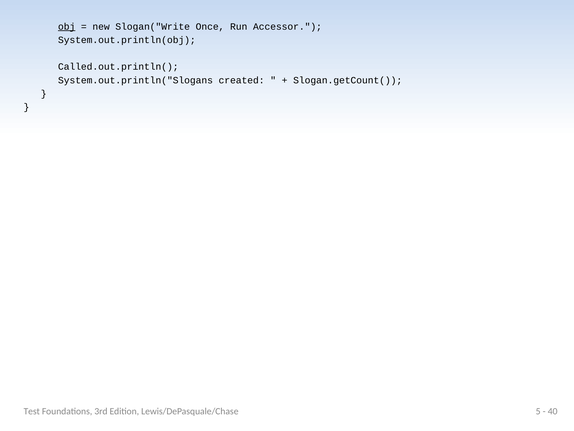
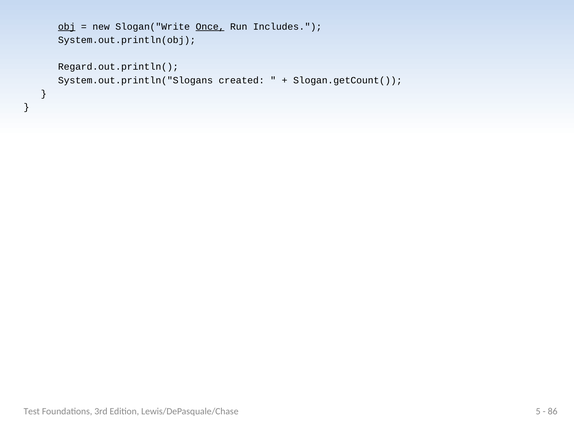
Once underline: none -> present (210, 27)
Accessor: Accessor -> Includes (287, 27)
Called.out.println(: Called.out.println( -> Regard.out.println( (118, 67)
40: 40 -> 86 (553, 411)
